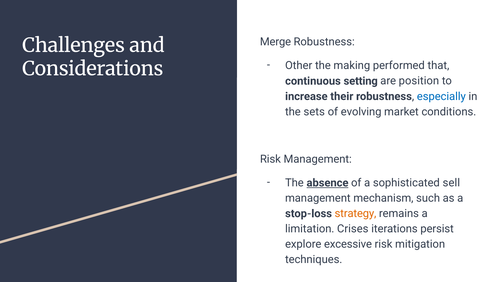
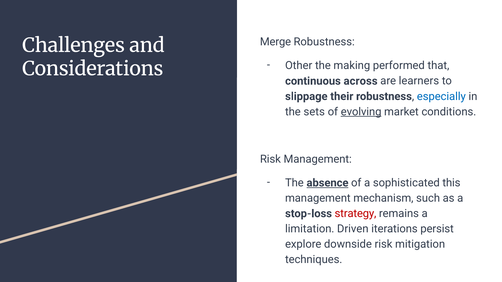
setting: setting -> across (361, 81)
position: position -> learners (419, 81)
increase: increase -> slippage (306, 96)
evolving underline: none -> present (361, 112)
sell: sell -> this (451, 183)
strategy colour: orange -> red (355, 214)
Crises: Crises -> Driven (353, 229)
excessive: excessive -> downside (348, 245)
